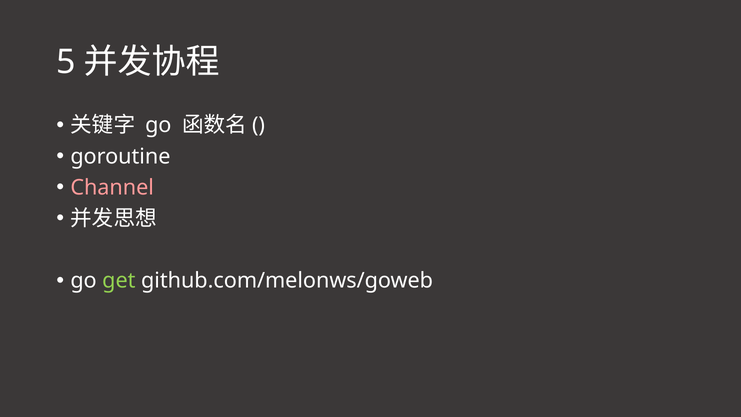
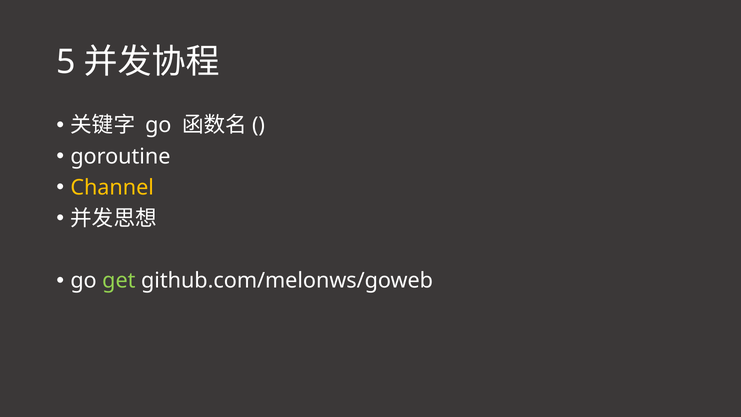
Channel colour: pink -> yellow (112, 187)
